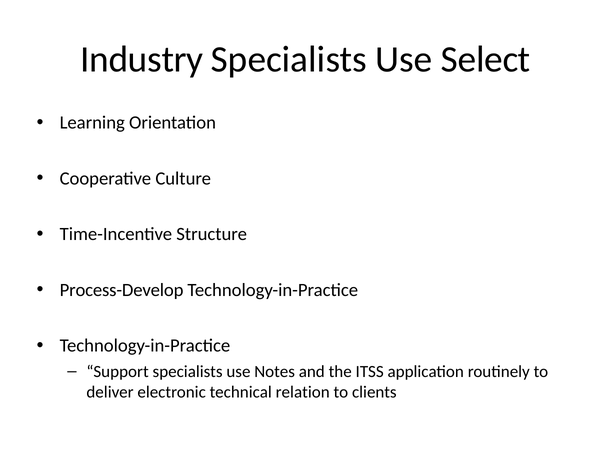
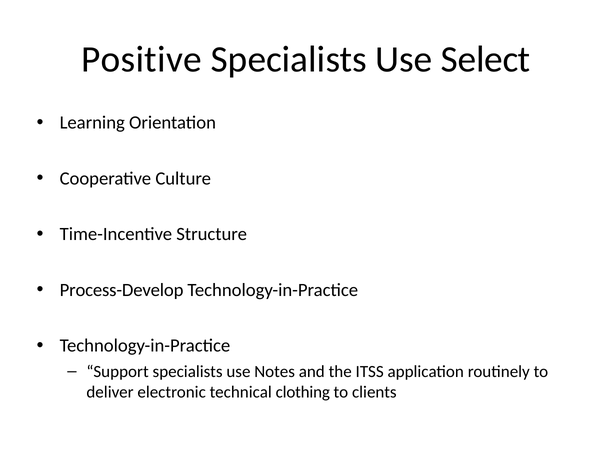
Industry: Industry -> Positive (141, 59)
relation: relation -> clothing (303, 392)
